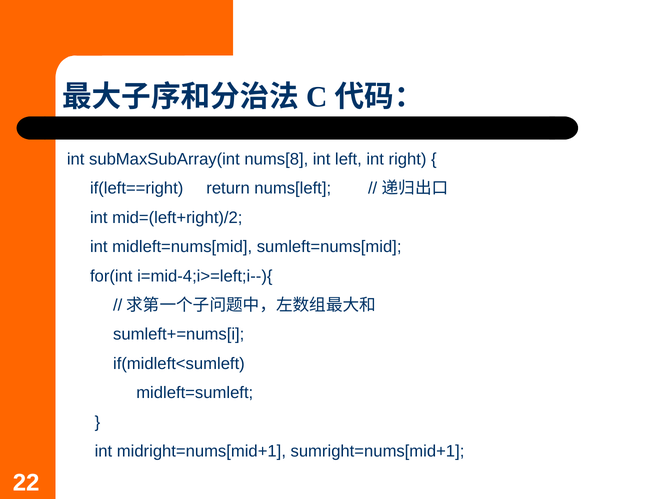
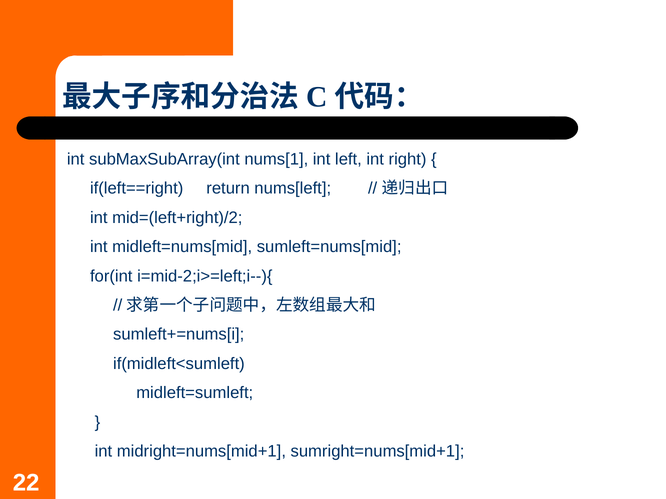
nums[8: nums[8 -> nums[1 (276, 159)
i=mid-4;i>=left;i--){: i=mid-4;i>=left;i--){ -> i=mid-2;i>=left;i--){ (205, 276)
